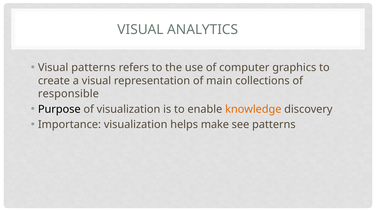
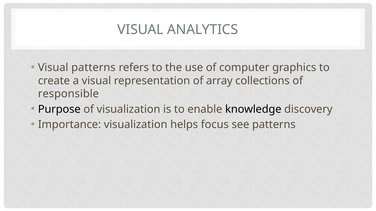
main: main -> array (219, 81)
knowledge colour: orange -> black (253, 109)
make: make -> focus (215, 125)
